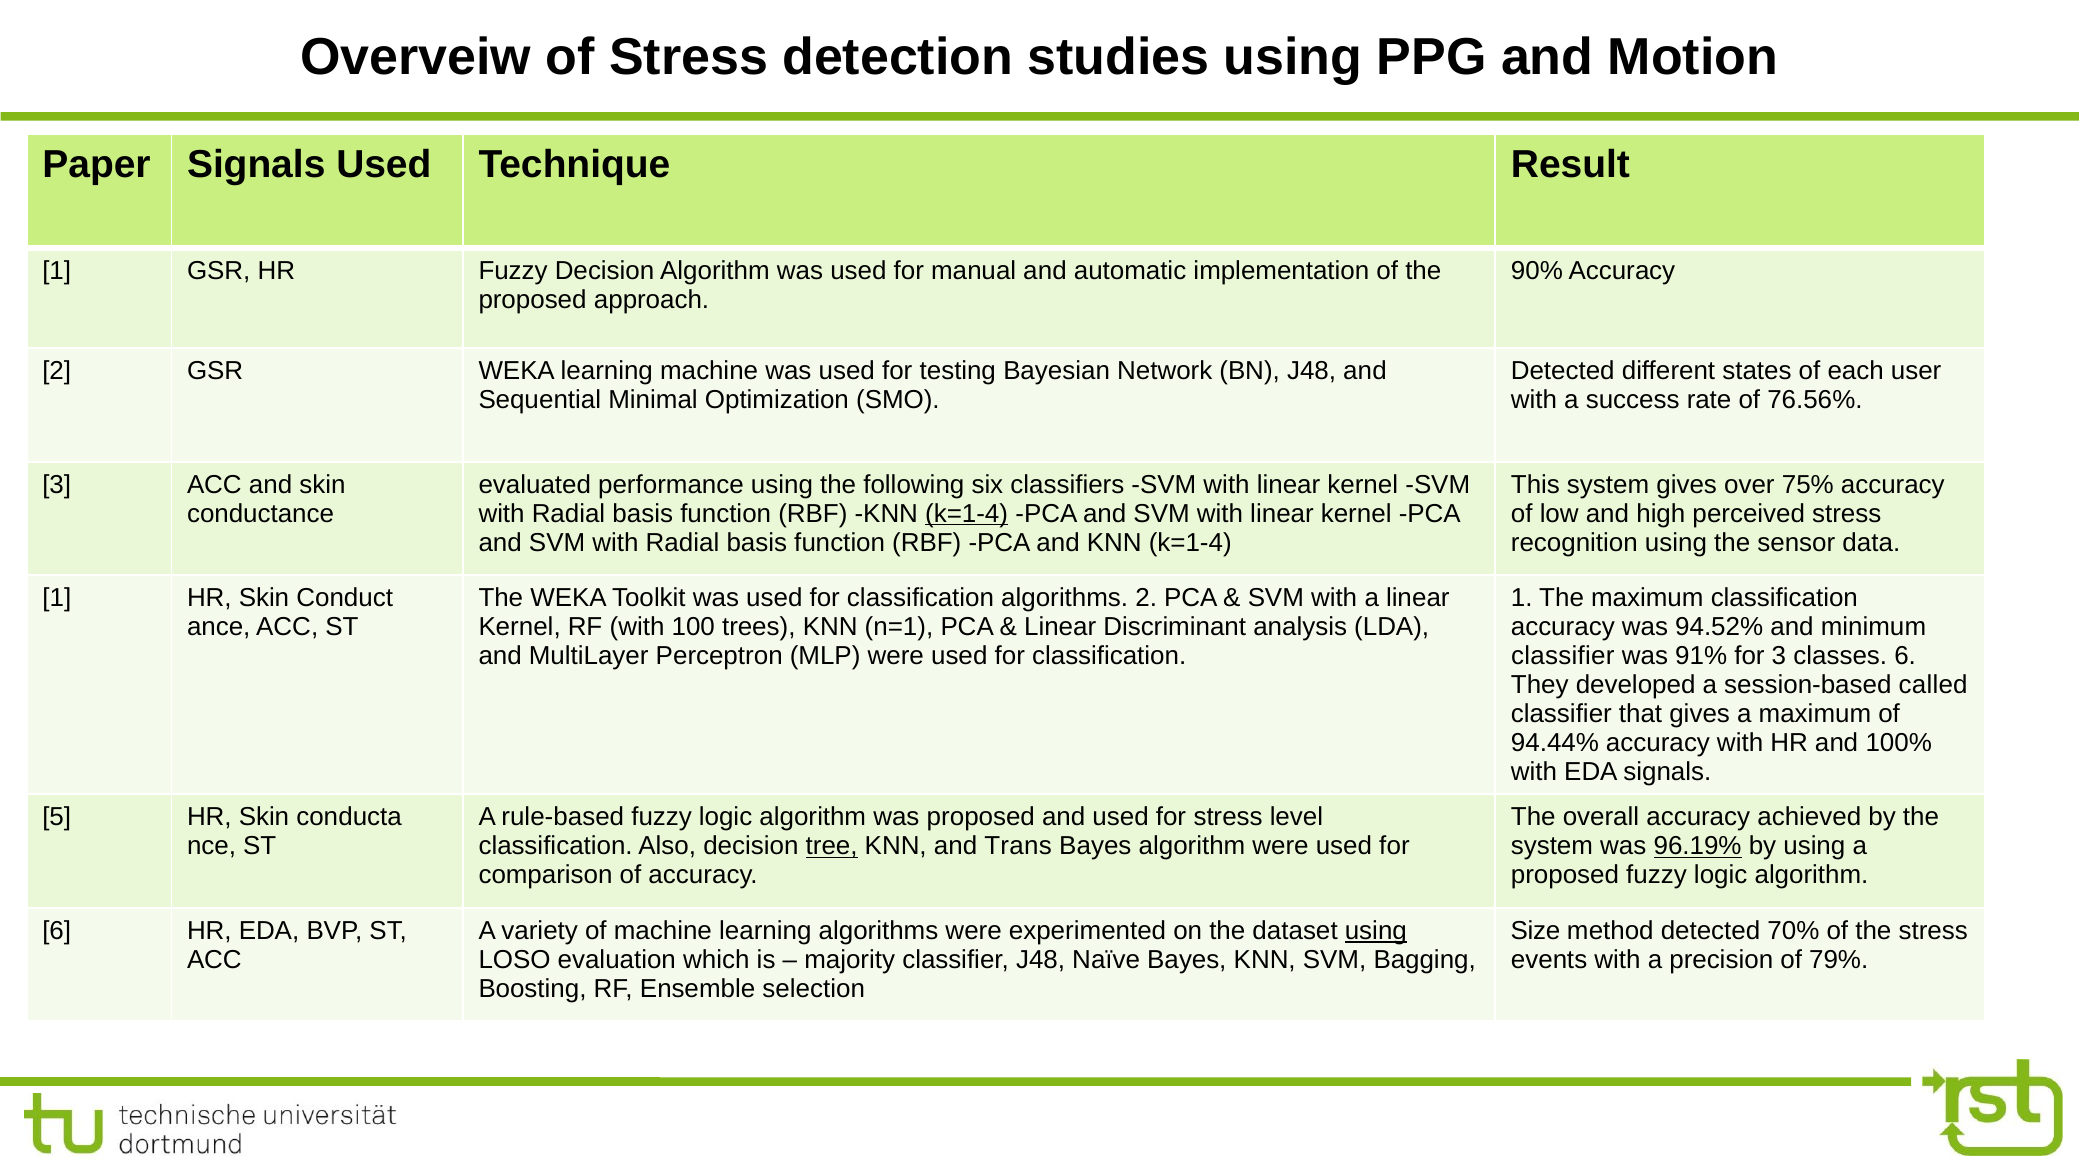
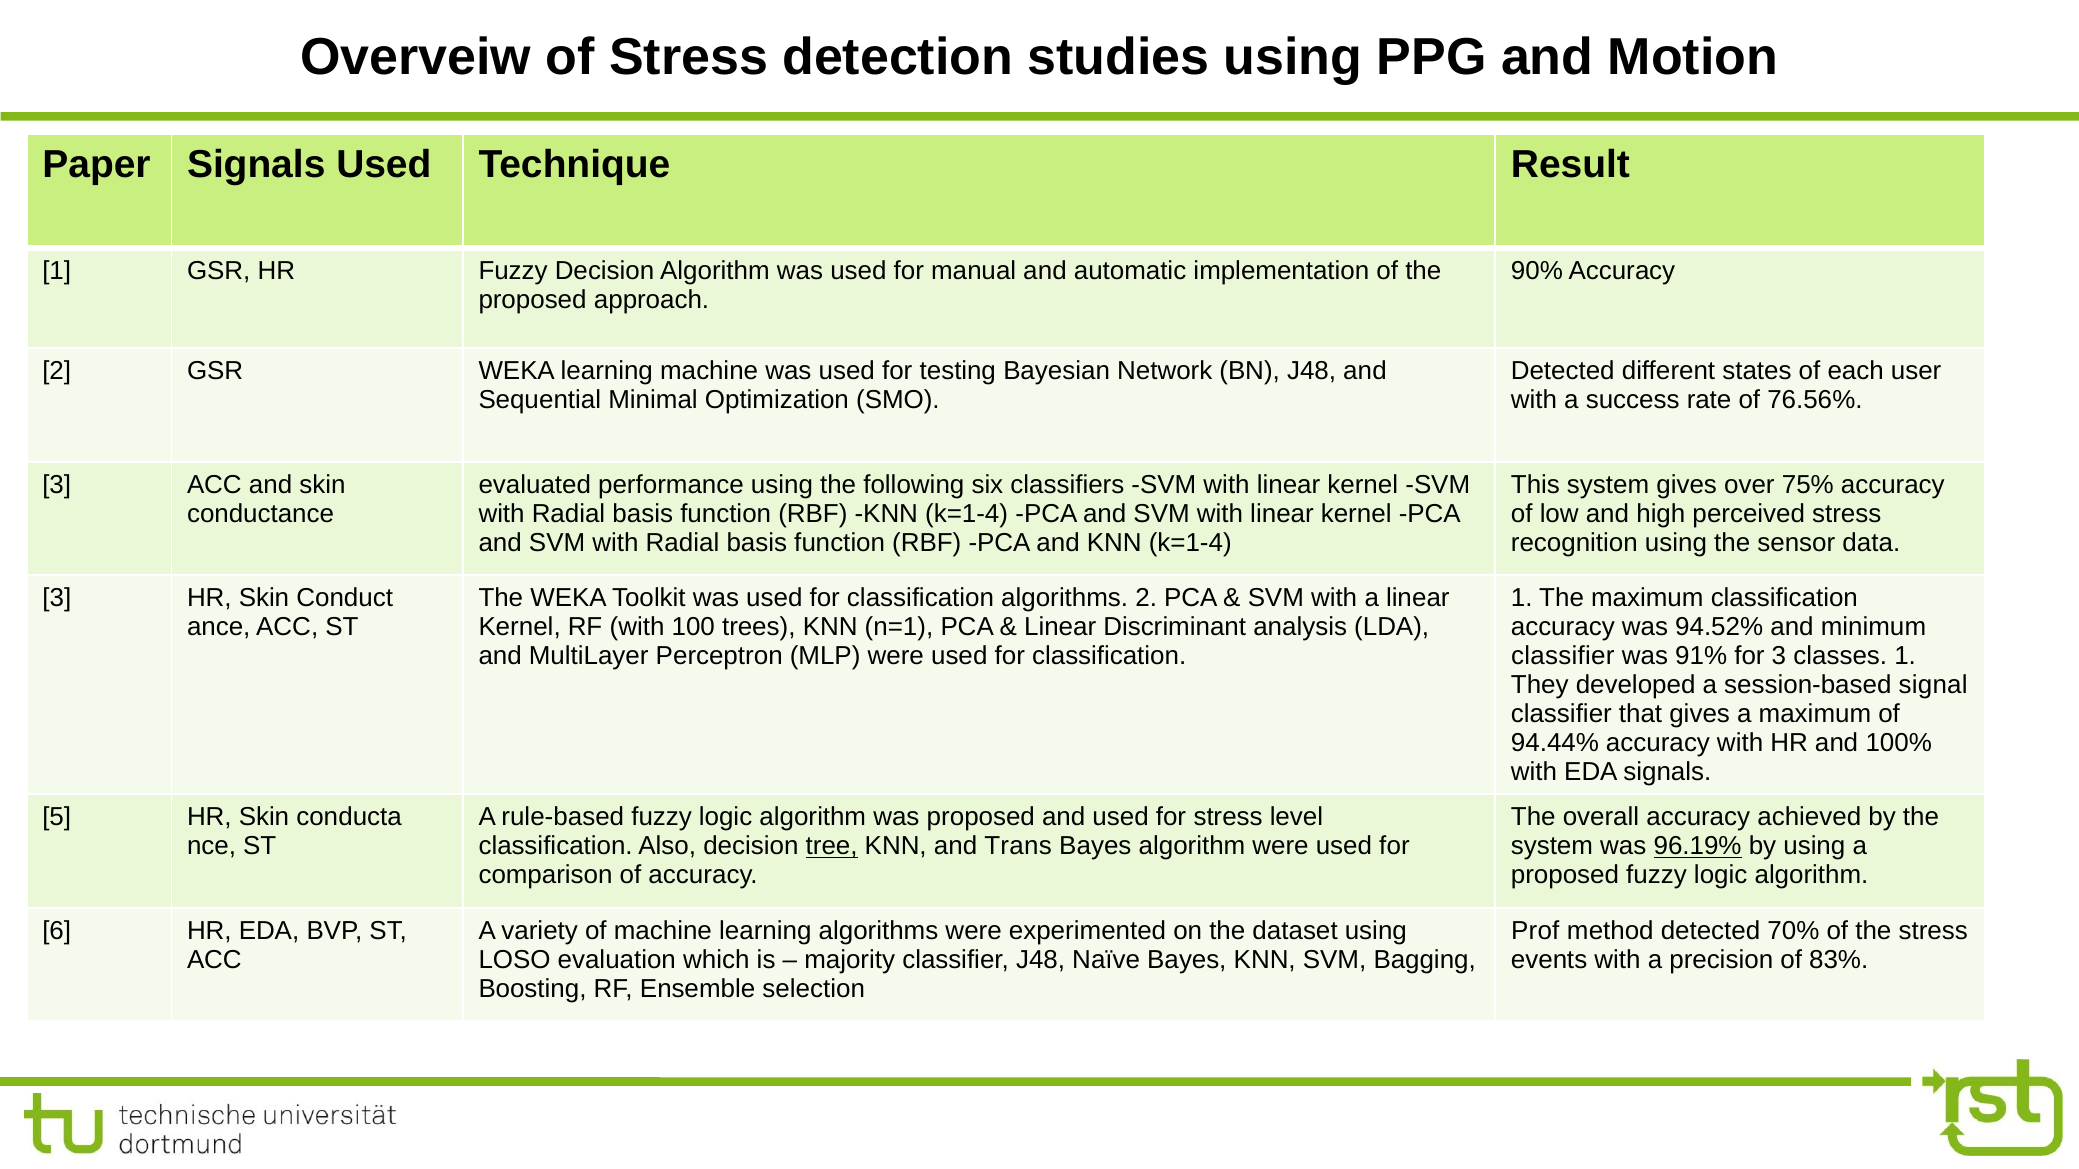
k=1-4 underline: present -> none (967, 514)
1: 1 -> 3 (57, 598)
classes 6: 6 -> 1 (1905, 656)
called: called -> signal (1933, 685)
using underline: present -> none (1376, 931)
Size: Size -> Prof (1535, 931)
79%: 79% -> 83% (1839, 960)
